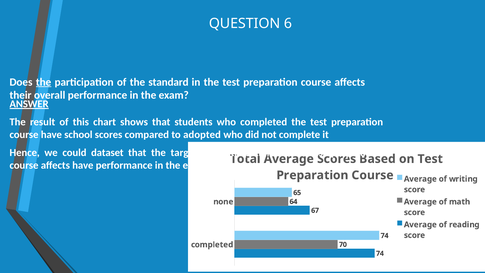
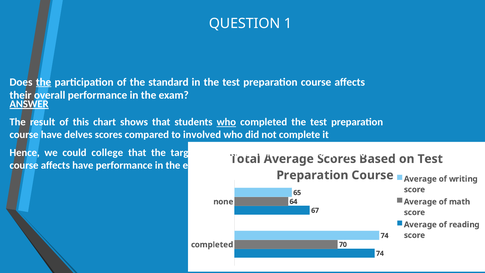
6: 6 -> 1 (288, 24)
who underline: none -> present (226, 122)
school: school -> delves (78, 135)
adopted: adopted -> involved (202, 135)
dataset: dataset -> college (107, 153)
